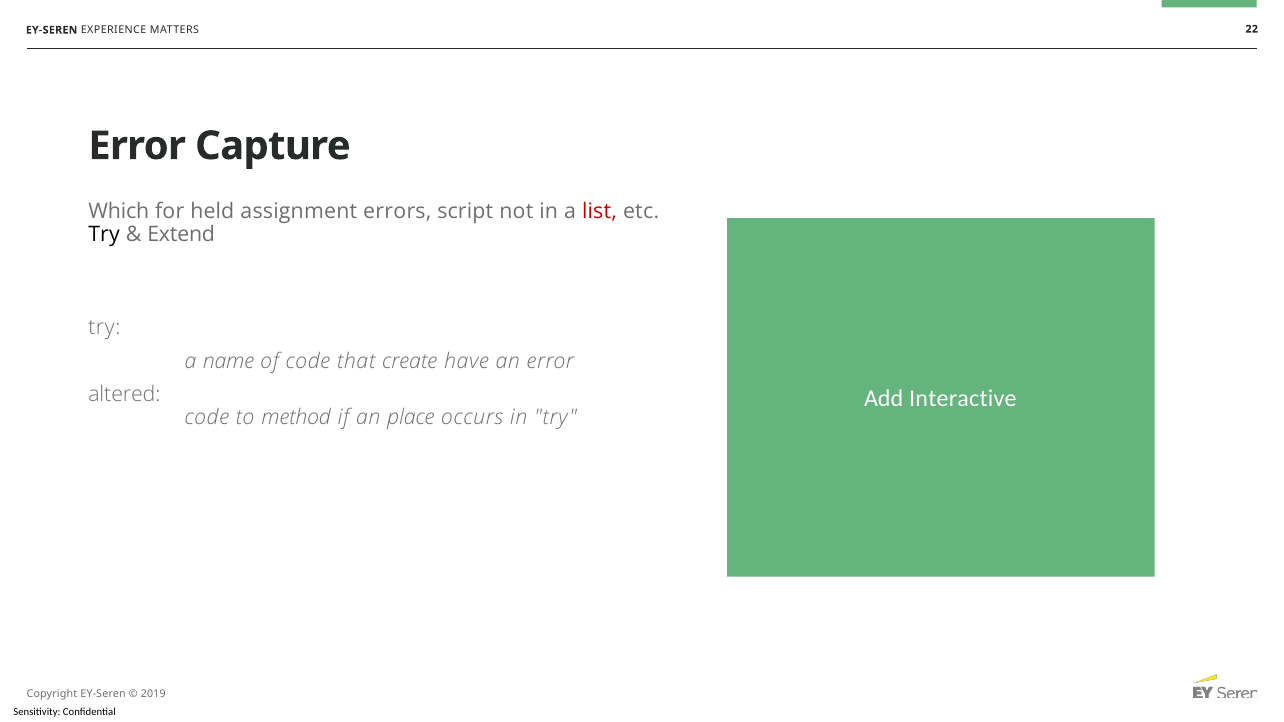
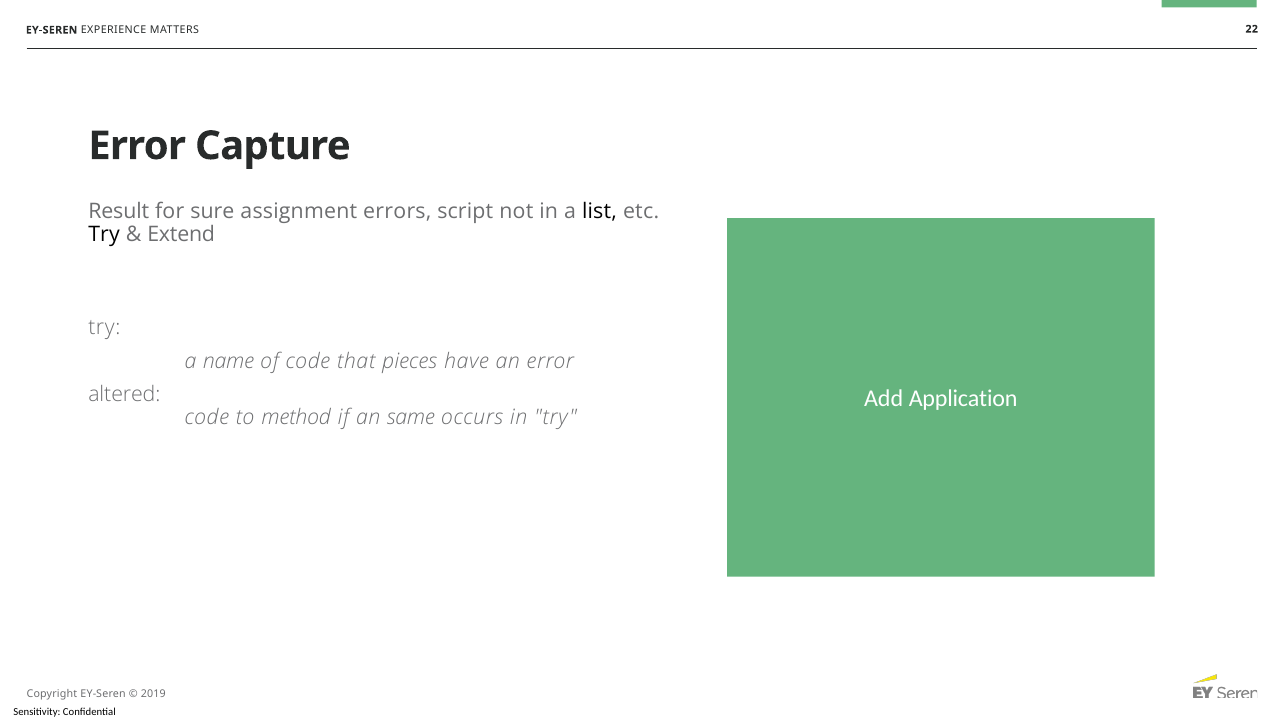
Which: Which -> Result (119, 212)
held: held -> sure (212, 212)
list colour: red -> black (599, 212)
create: create -> pieces (410, 361)
Interactive: Interactive -> Application (963, 399)
place: place -> same (411, 418)
